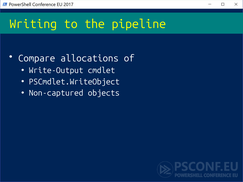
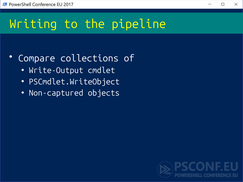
allocations: allocations -> collections (90, 58)
